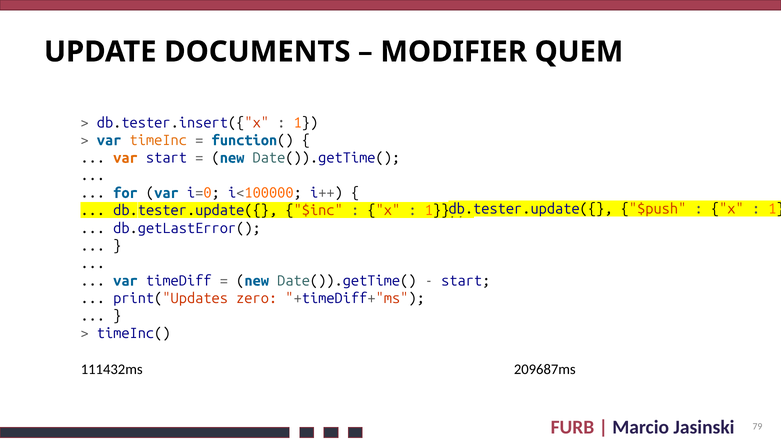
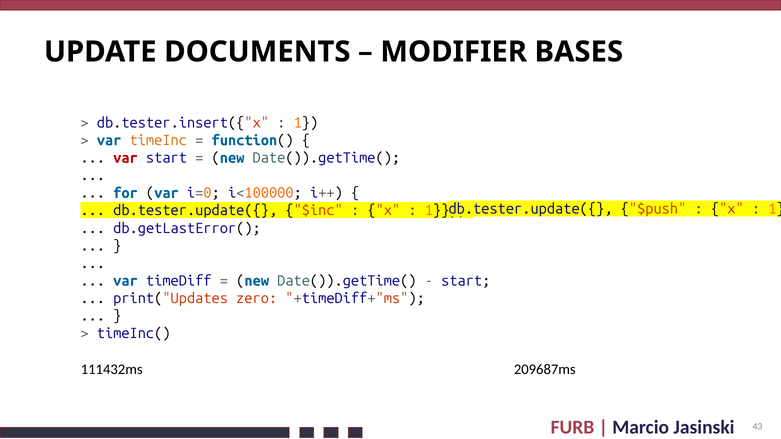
QUEM: QUEM -> BASES (579, 52)
var colour: orange -> red (126, 158)
79: 79 -> 43 (757, 427)
